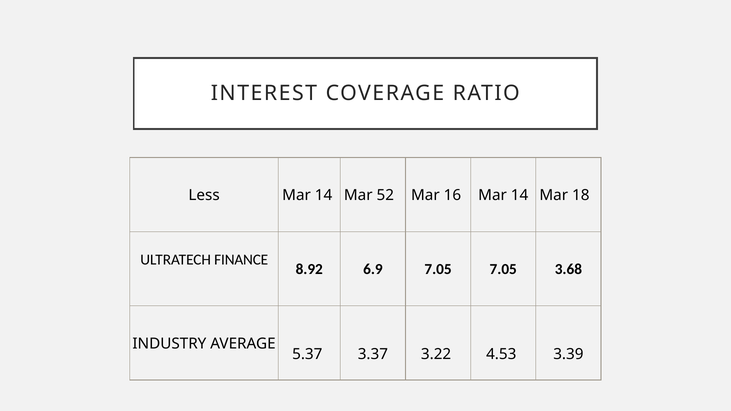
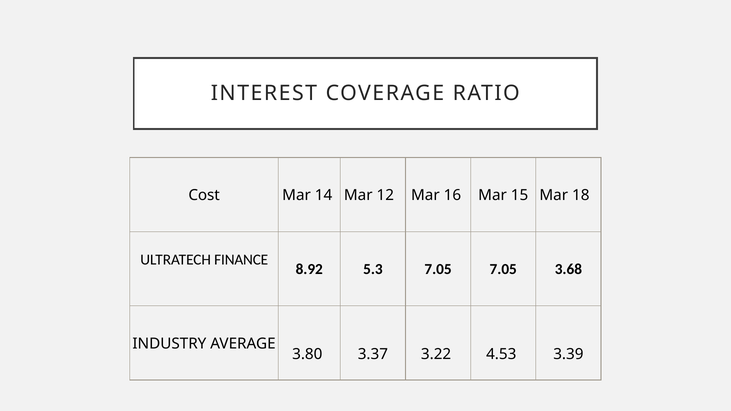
Less: Less -> Cost (204, 196)
52: 52 -> 12 (385, 196)
16 Mar 14: 14 -> 15 (520, 196)
6.9: 6.9 -> 5.3 (373, 269)
5.37: 5.37 -> 3.80 (307, 354)
